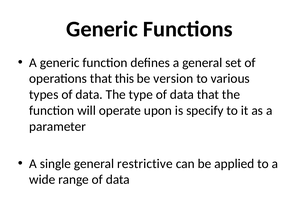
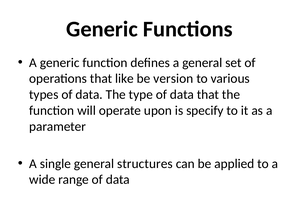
this: this -> like (124, 79)
restrictive: restrictive -> structures (145, 164)
